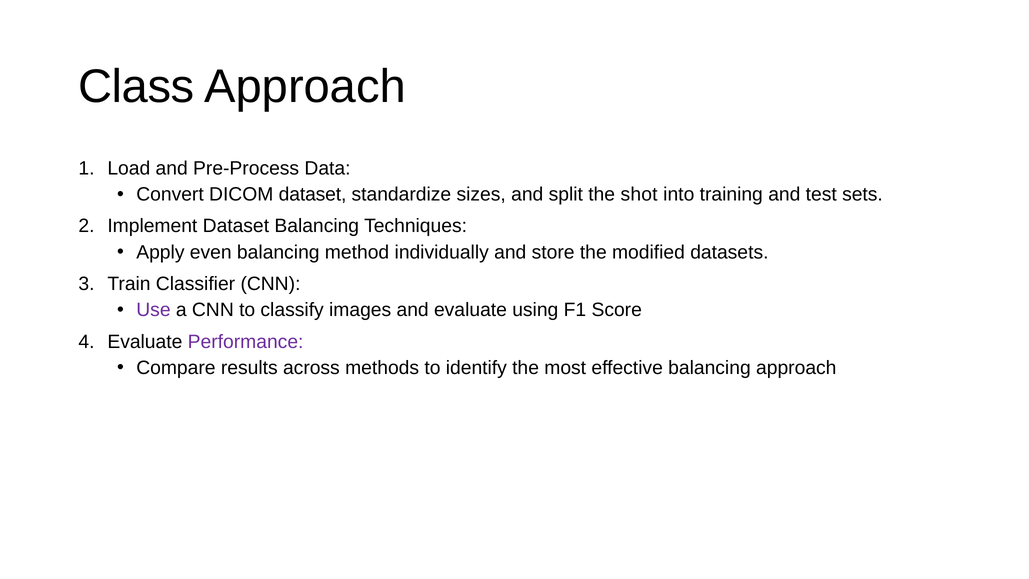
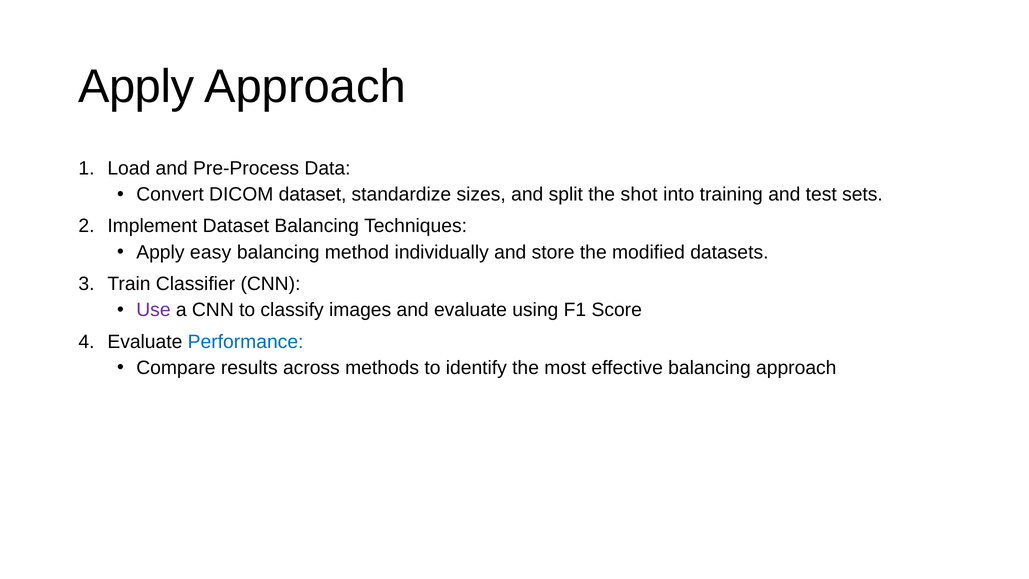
Class: Class -> Apply (136, 86)
even: even -> easy (211, 252)
Performance colour: purple -> blue (246, 342)
